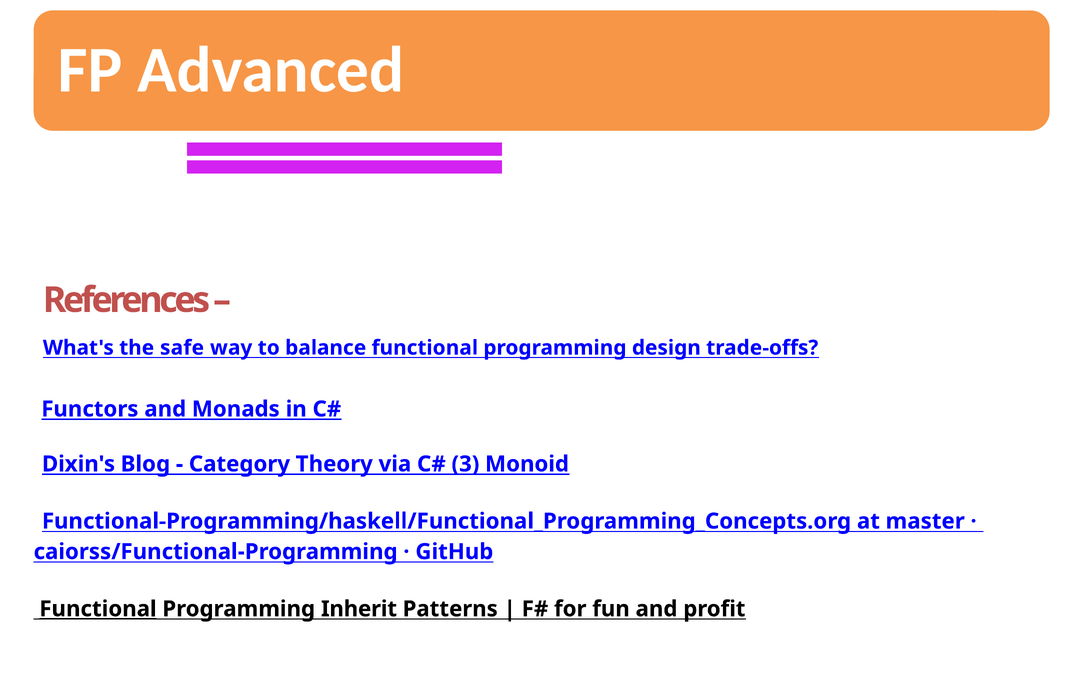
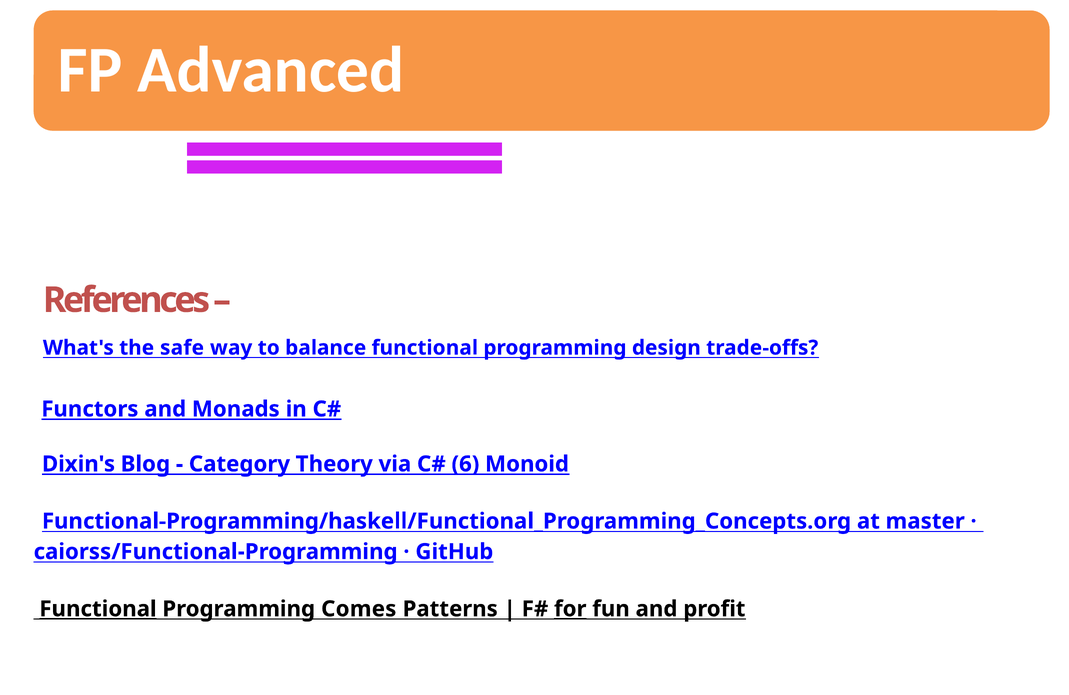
3: 3 -> 6 (465, 464)
Inherit: Inherit -> Comes (359, 609)
for underline: none -> present (570, 609)
